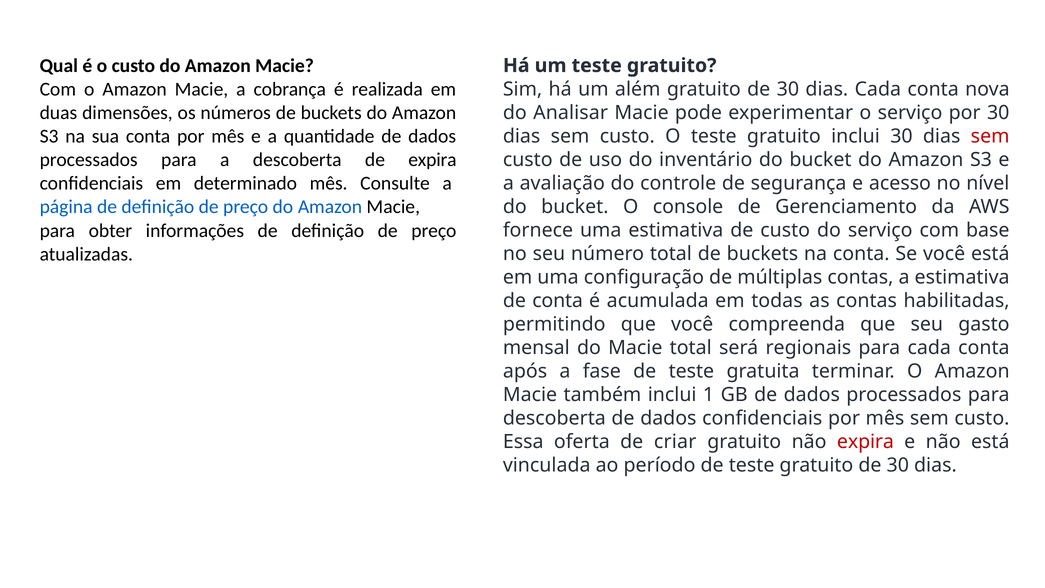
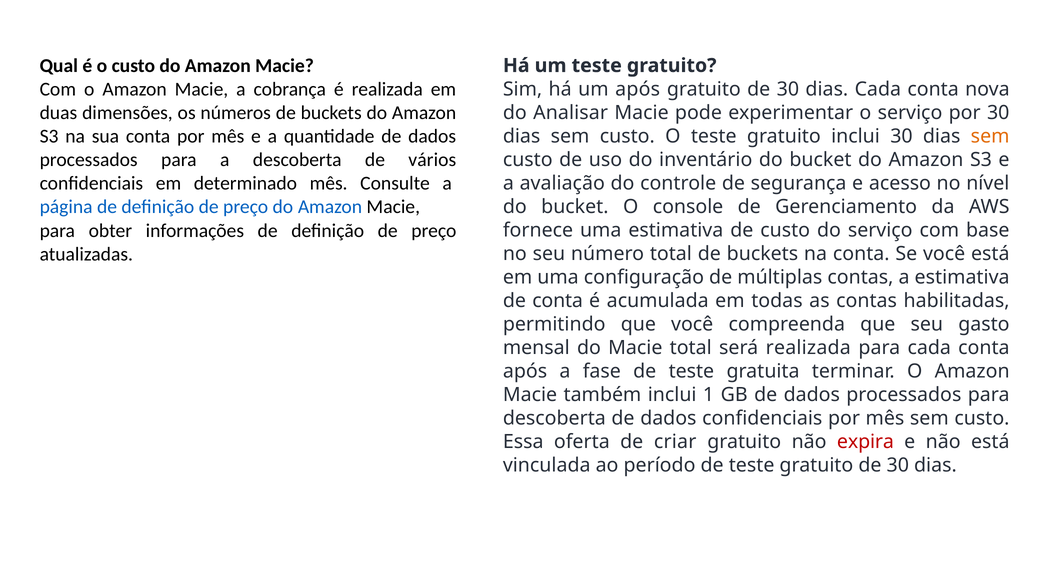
um além: além -> após (638, 89)
sem colour: red -> orange (990, 136)
de expira: expira -> vários (432, 160)
será regionais: regionais -> realizada (808, 348)
